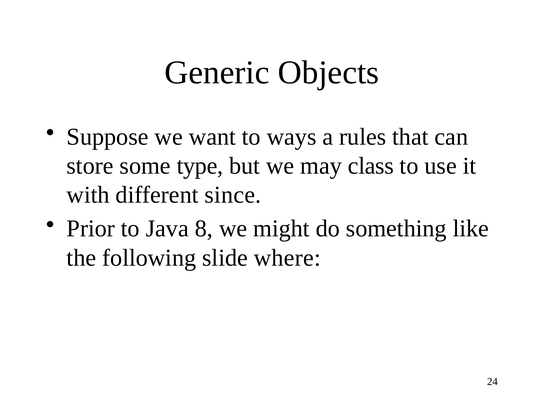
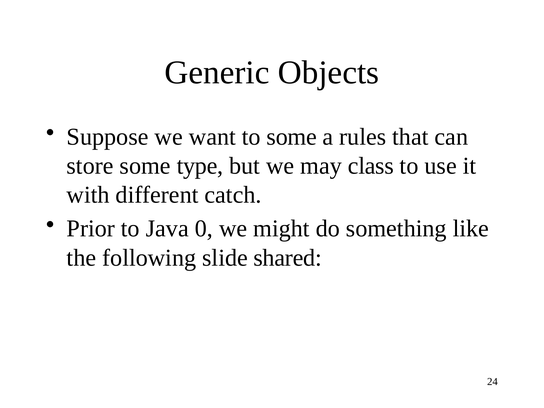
to ways: ways -> some (292, 137)
since: since -> catch (233, 195)
8: 8 -> 0 (204, 229)
where: where -> shared (288, 258)
